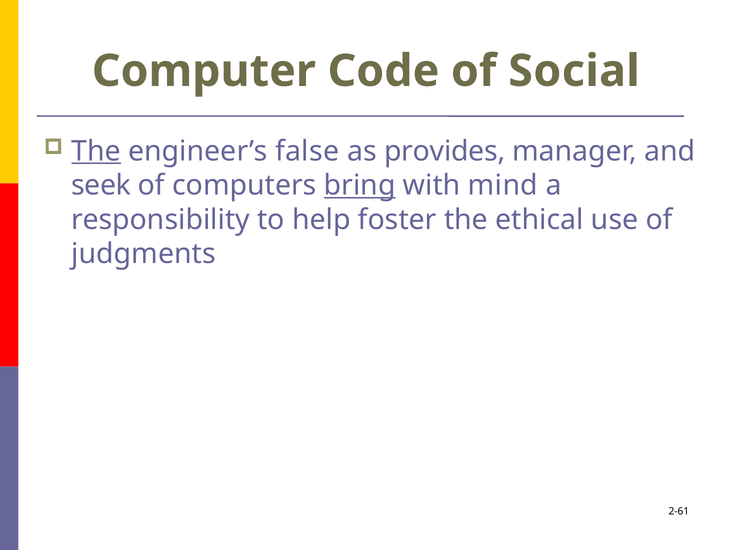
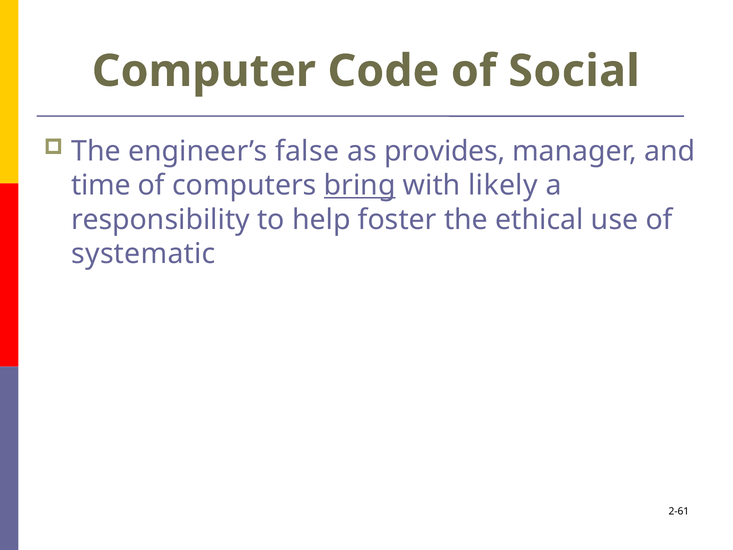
The underline: present -> none (96, 151)
seek: seek -> time (101, 185)
mind: mind -> likely (503, 185)
judgments: judgments -> systematic (143, 254)
